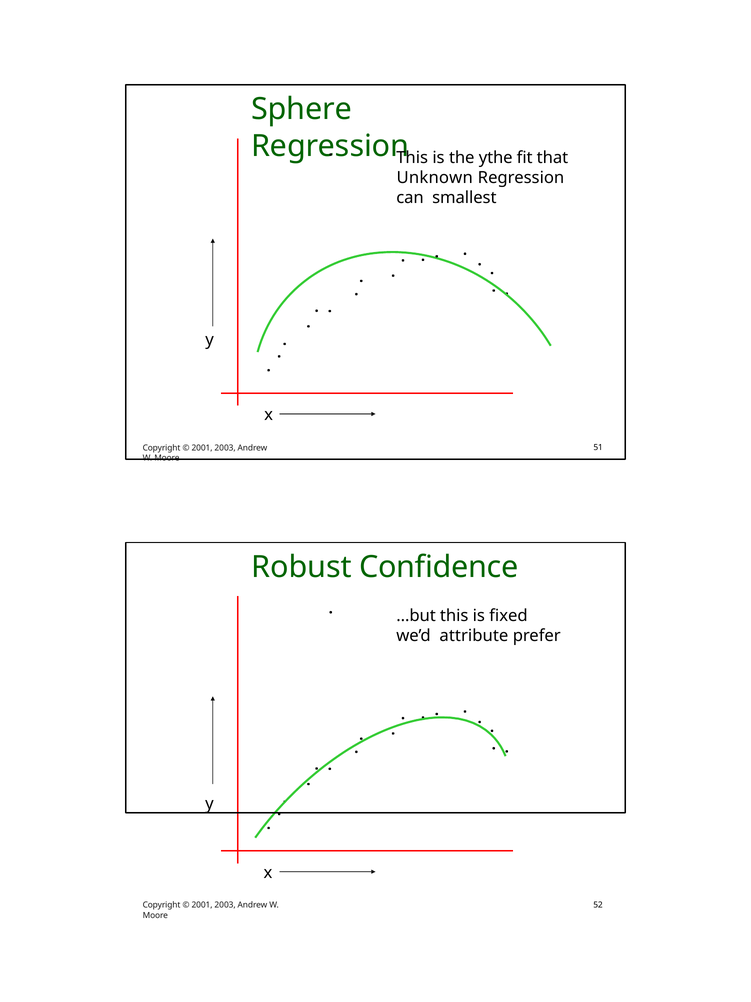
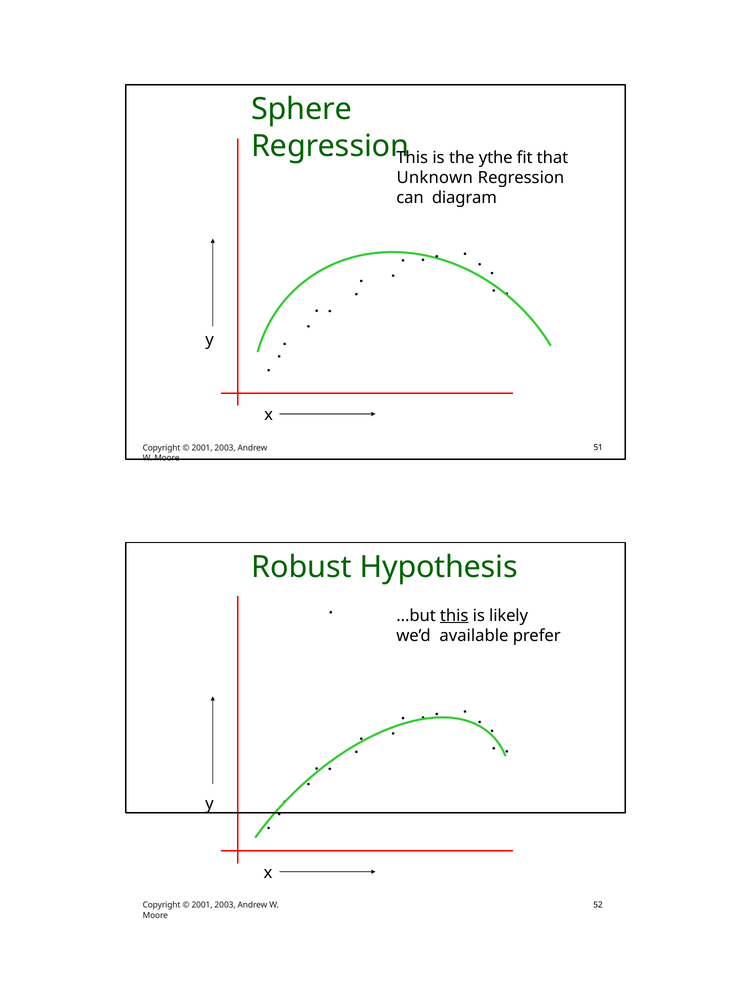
smallest: smallest -> diagram (464, 198)
Confidence: Confidence -> Hypothesis (439, 567)
this underline: none -> present (454, 615)
fixed: fixed -> likely (509, 615)
attribute: attribute -> available (474, 635)
